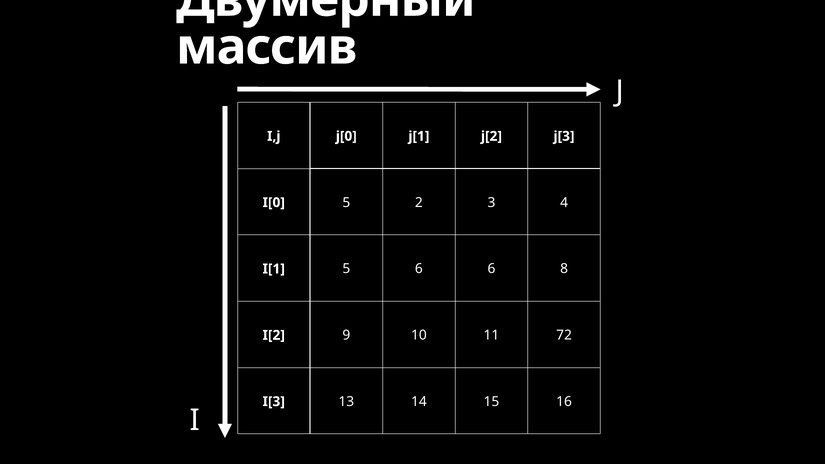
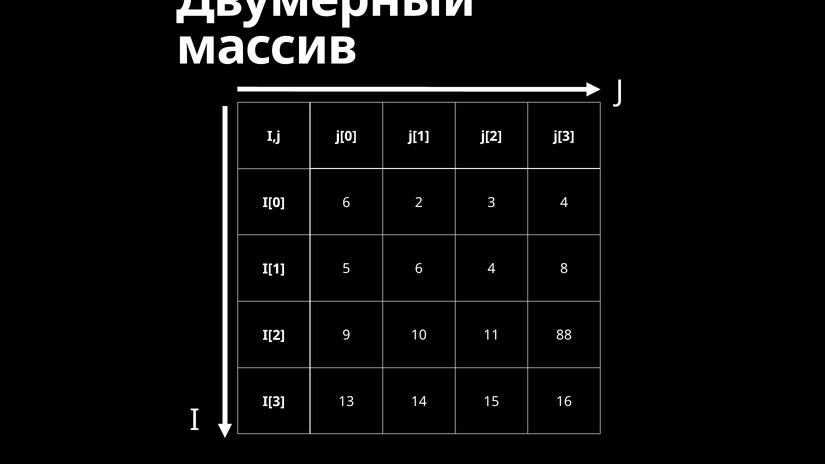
I[0 5: 5 -> 6 (346, 203)
6 6: 6 -> 4 (491, 269)
72: 72 -> 88 (564, 335)
